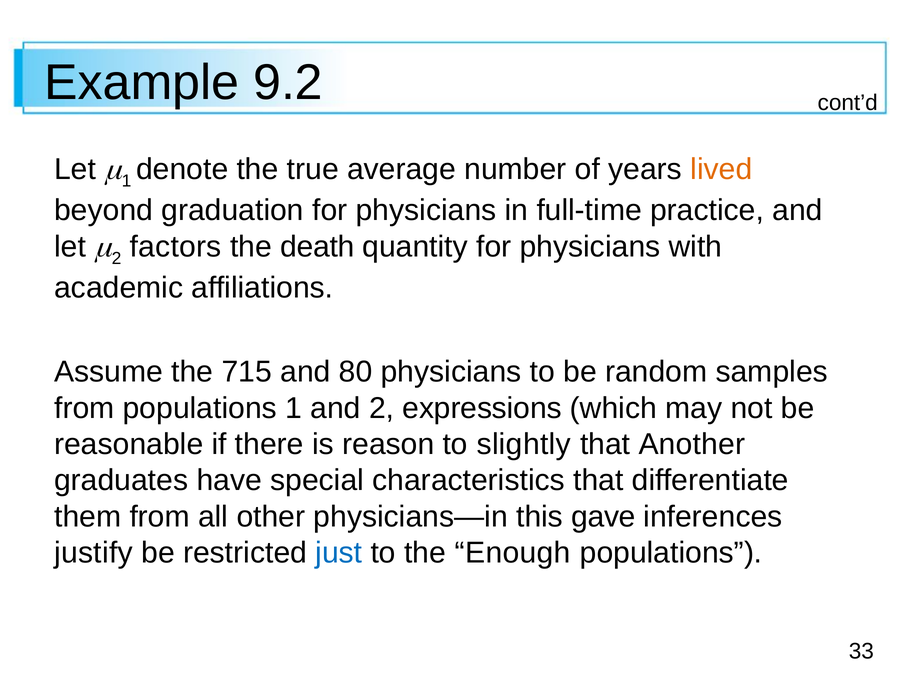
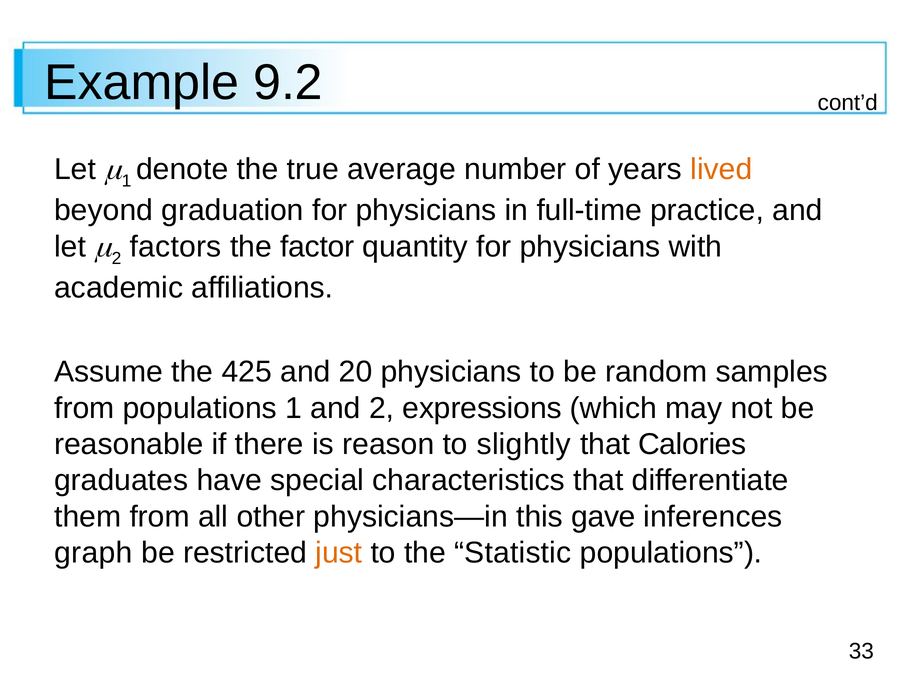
death: death -> factor (317, 247)
715: 715 -> 425 (247, 372)
80: 80 -> 20 (356, 372)
Another: Another -> Calories (692, 444)
justify: justify -> graph (93, 553)
just colour: blue -> orange (339, 553)
Enough: Enough -> Statistic (513, 553)
